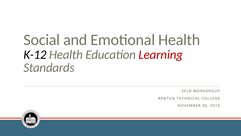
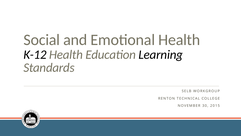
Learning colour: red -> black (161, 54)
